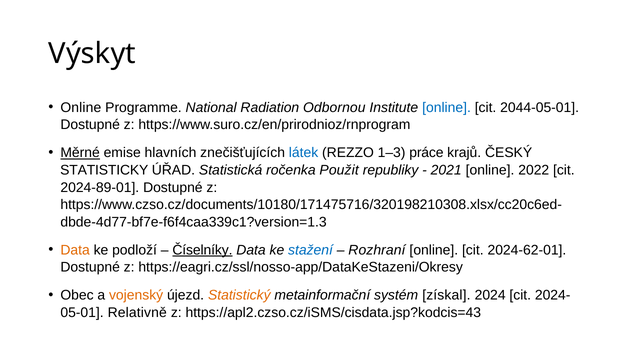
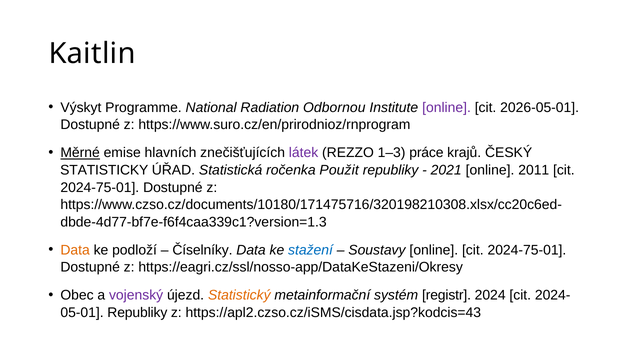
Výskyt: Výskyt -> Kaitlin (92, 53)
Online: Online -> Výskyt (81, 108)
online colour: blue -> purple (447, 108)
2044-05-01: 2044-05-01 -> 2026-05-01 (540, 108)
látek colour: blue -> purple (304, 153)
2022: 2022 -> 2011 (534, 170)
2024-89-01: 2024-89-01 -> 2024-75-01 (100, 187)
Číselníky underline: present -> none (202, 250)
Rozhraní: Rozhraní -> Soustavy (377, 250)
online cit 2024-62-01: 2024-62-01 -> 2024-75-01 (527, 250)
vojenský colour: orange -> purple (136, 295)
získal: získal -> registr (447, 295)
Relativně: Relativně -> Republiky (137, 312)
